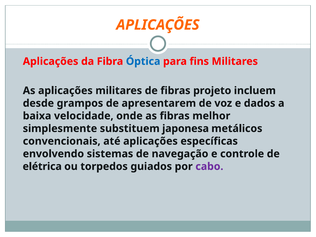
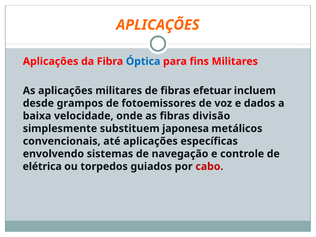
projeto: projeto -> efetuar (212, 91)
apresentarem: apresentarem -> fotoemissores (159, 103)
melhor: melhor -> divisão (211, 116)
cabo colour: purple -> red (209, 166)
